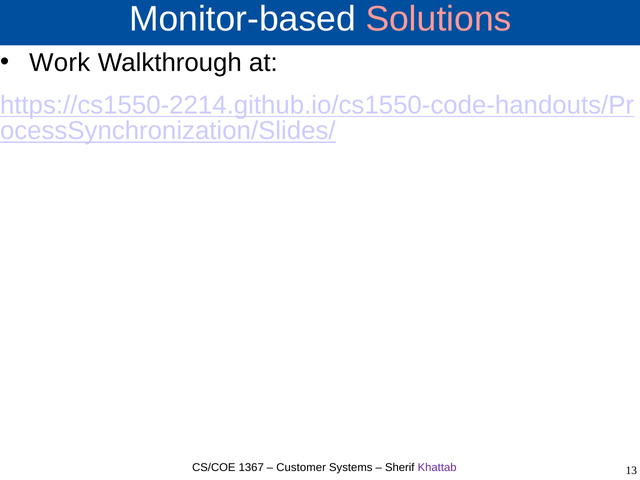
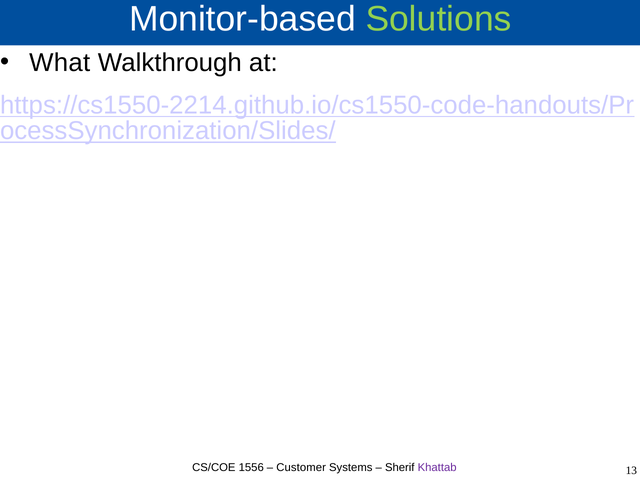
Solutions colour: pink -> light green (439, 19)
Work: Work -> What (60, 63)
1367: 1367 -> 1556 (251, 468)
